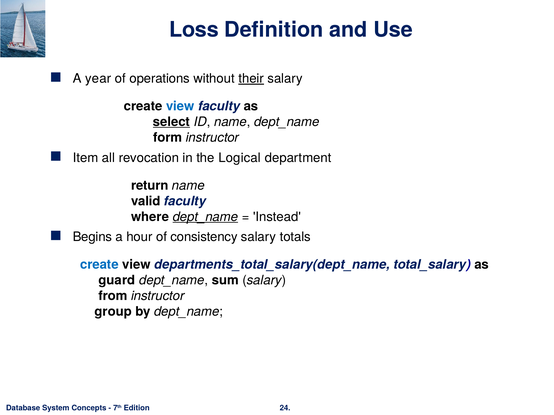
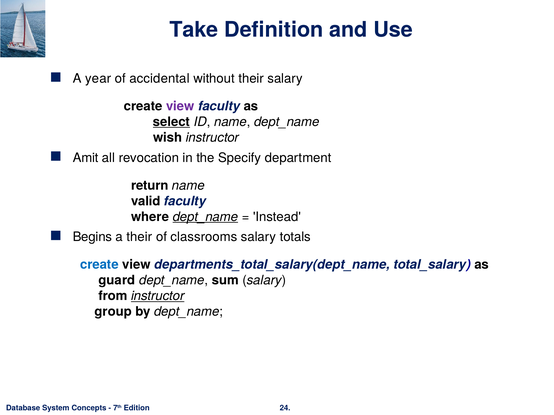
Loss: Loss -> Take (194, 30)
operations: operations -> accidental (160, 79)
their underline: present -> none (251, 79)
view colour: blue -> purple (180, 106)
form: form -> wish (168, 138)
Item: Item -> Amit (86, 158)
Logical: Logical -> Specify (240, 158)
a hour: hour -> their (139, 237)
consistency: consistency -> classrooms (204, 237)
instructor underline: none -> present (158, 296)
